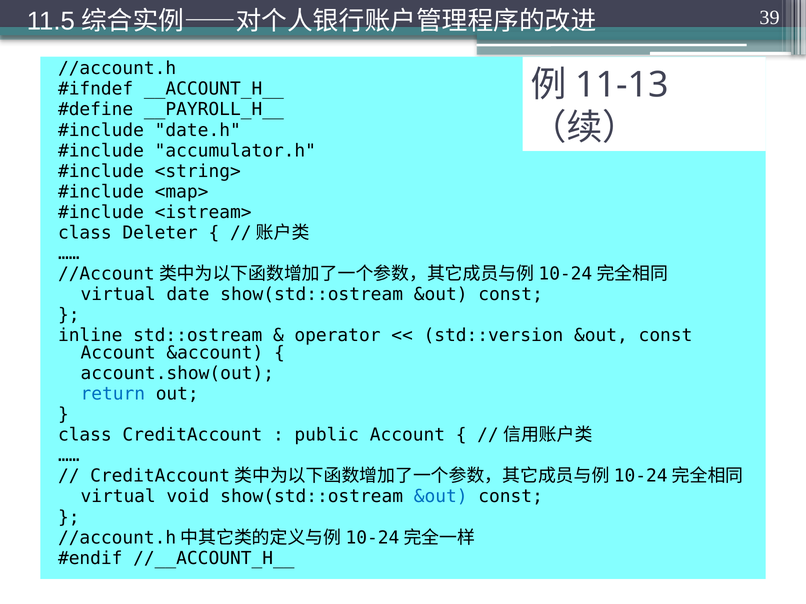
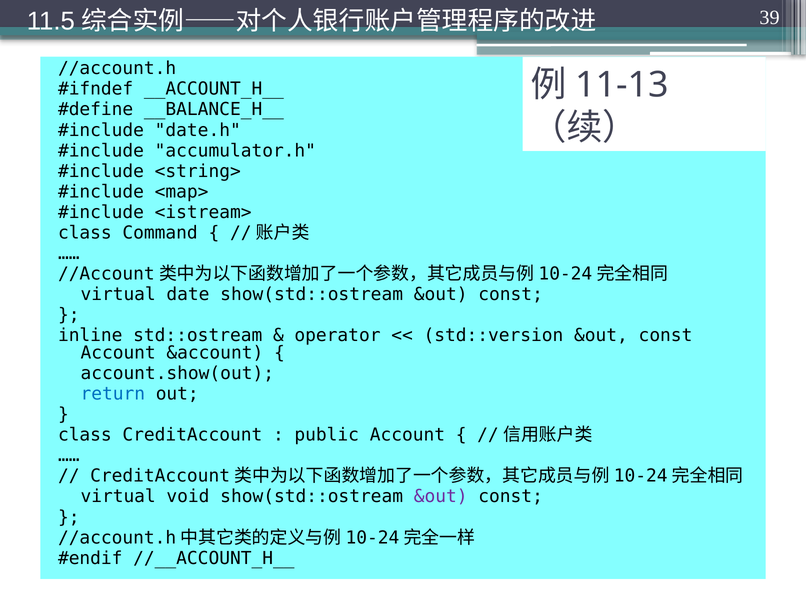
__PAYROLL_H__: __PAYROLL_H__ -> __BALANCE_H__ (214, 110)
Deleter: Deleter -> Command (160, 233)
&out colour: blue -> purple (441, 497)
